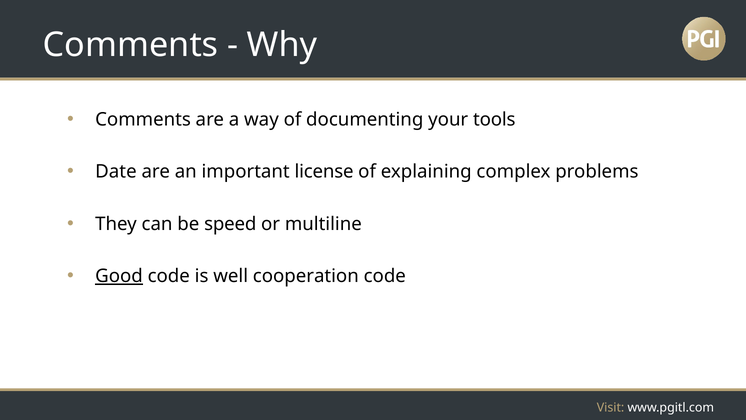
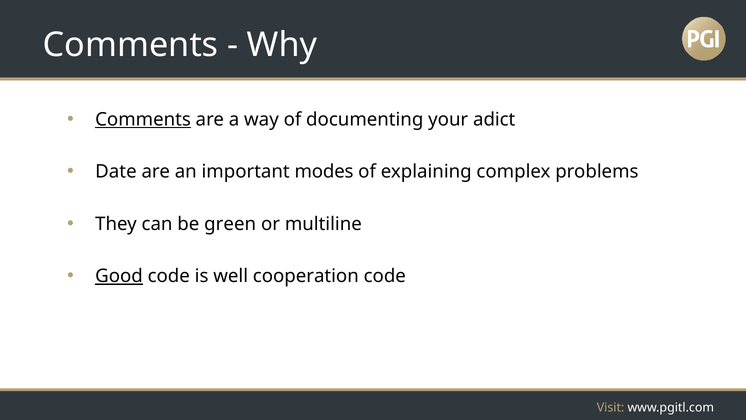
Comments underline: none -> present (143, 119)
tools: tools -> adict (494, 119)
license: license -> modes (324, 172)
speed: speed -> green (230, 224)
